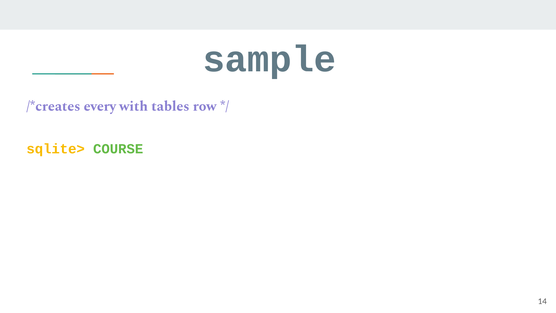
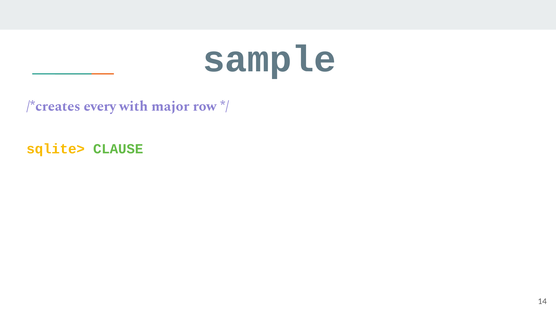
tables: tables -> major (170, 106)
COURSE: COURSE -> CLAUSE (118, 149)
